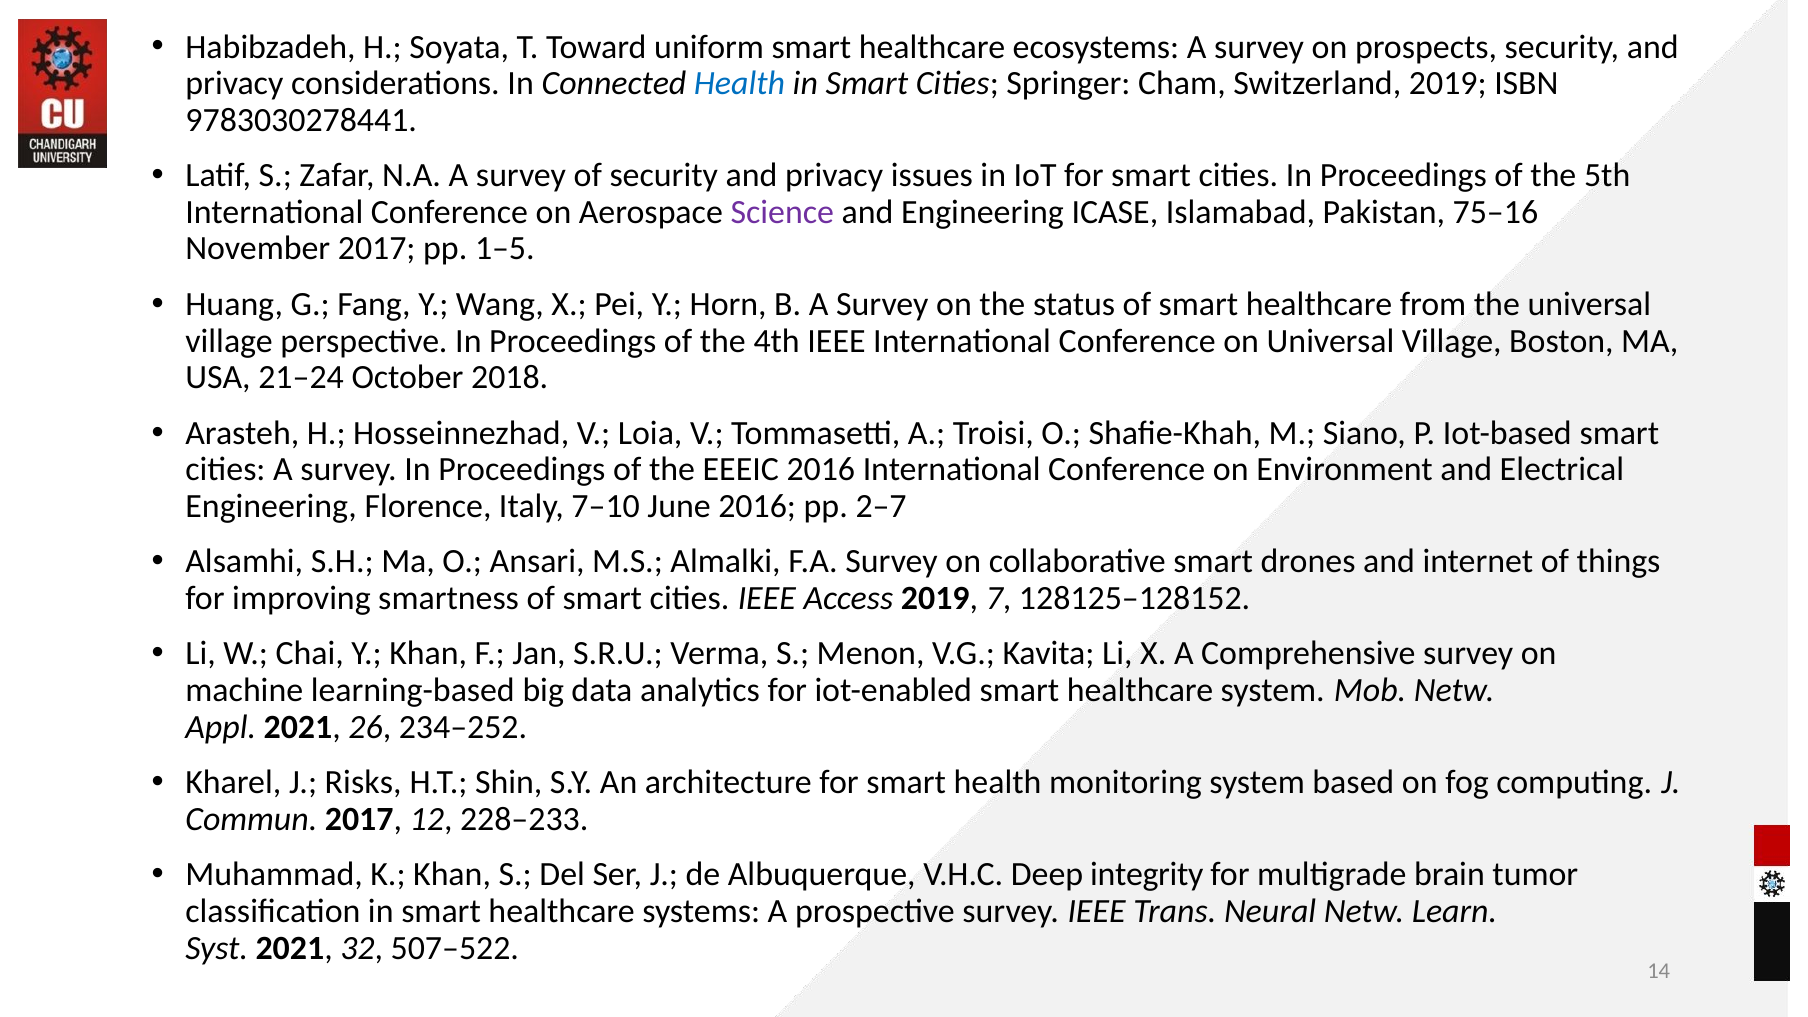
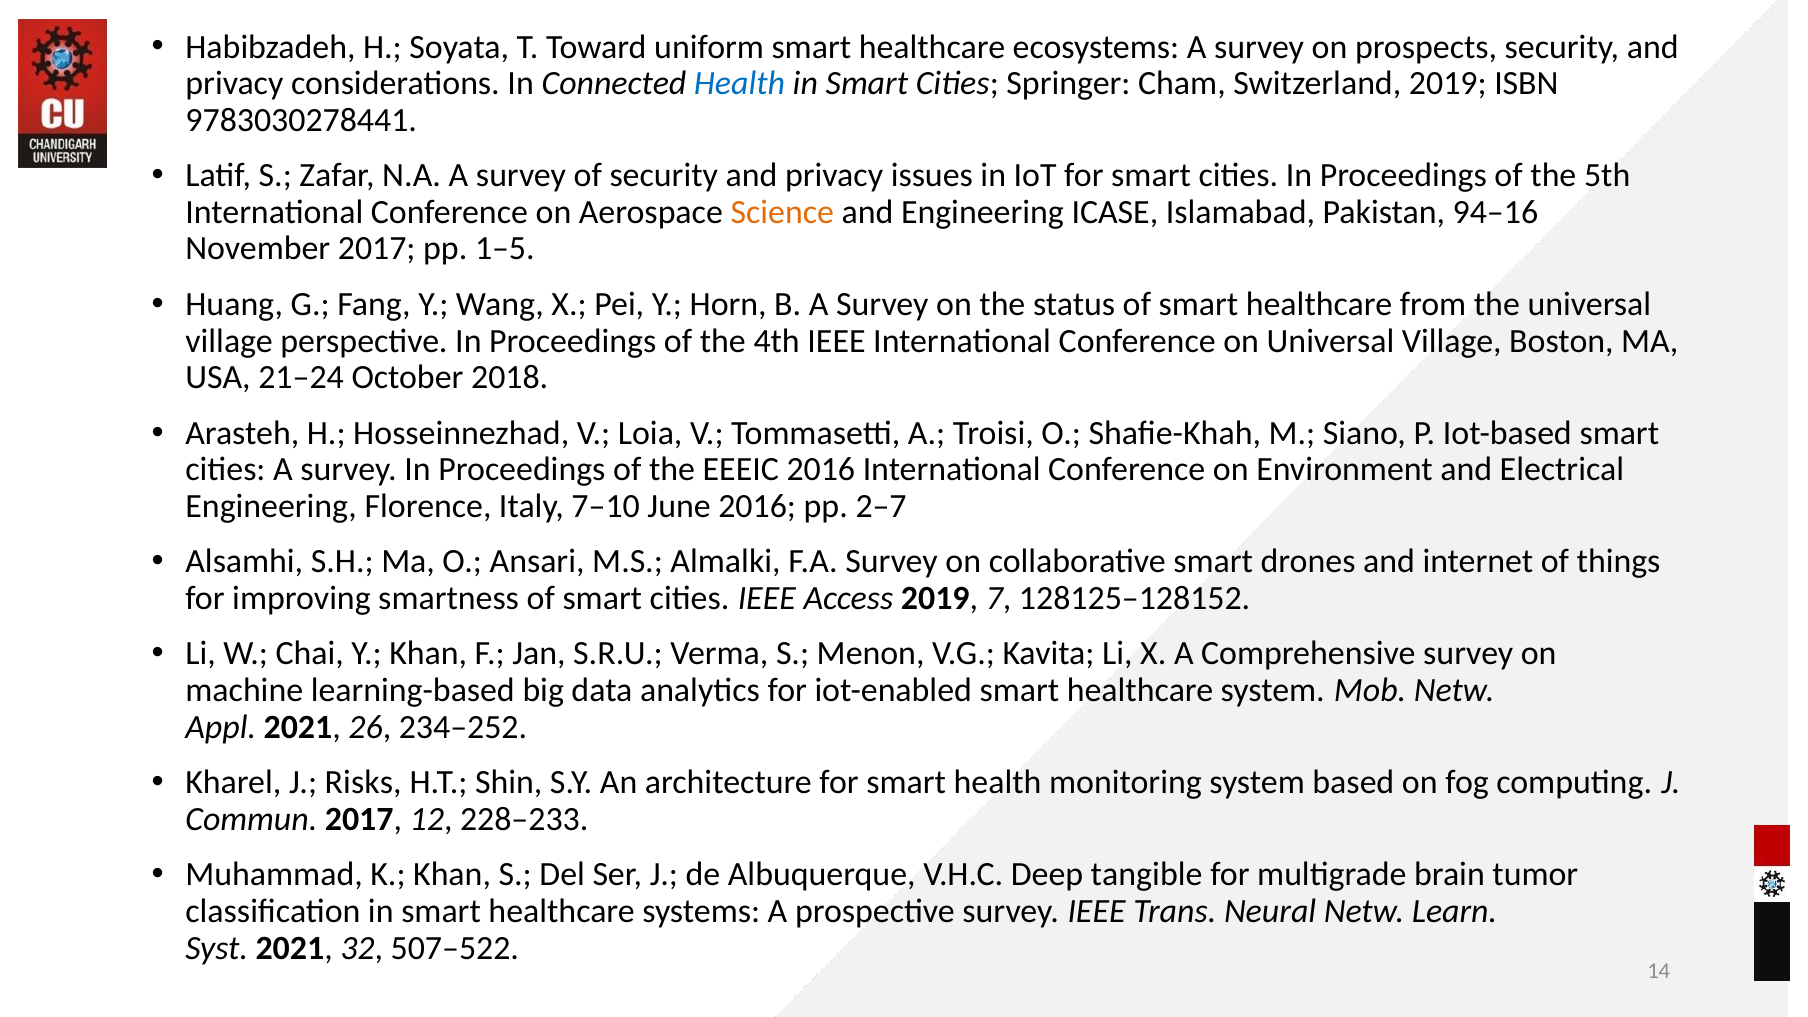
Science colour: purple -> orange (782, 212)
75–16: 75–16 -> 94–16 (1495, 212)
integrity: integrity -> tangible (1147, 875)
